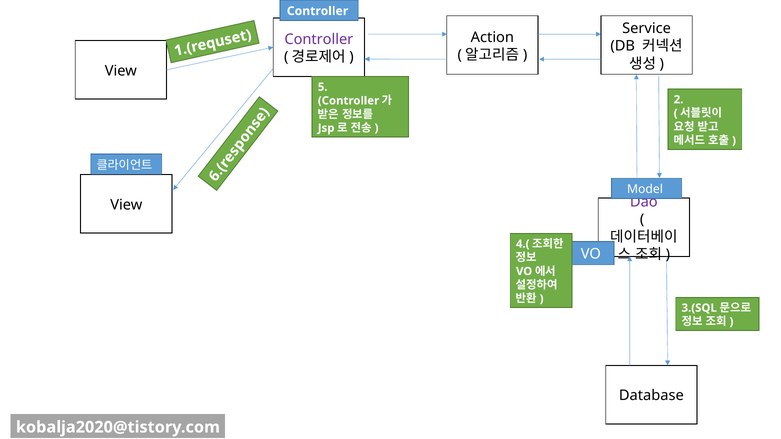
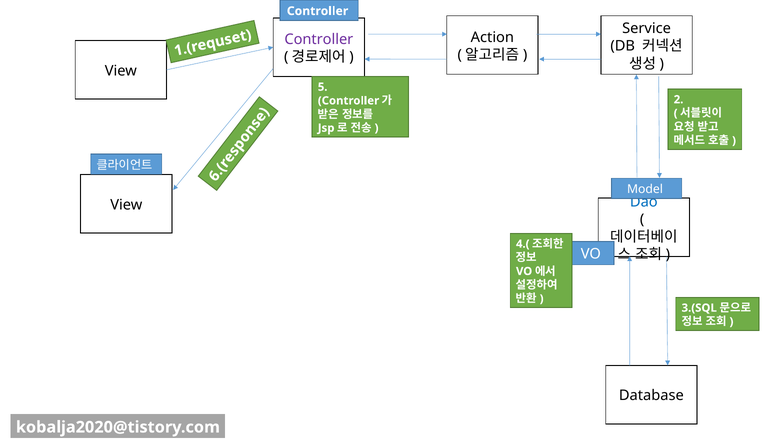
Dao colour: purple -> blue (644, 202)
